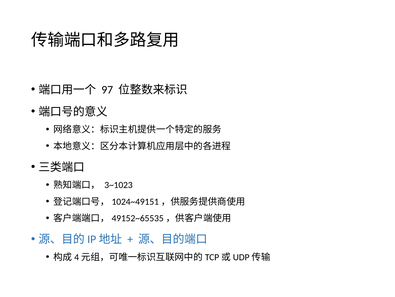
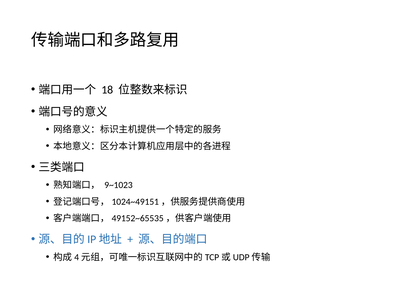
97: 97 -> 18 (107, 89)
3~1023: 3~1023 -> 9~1023 (118, 185)
